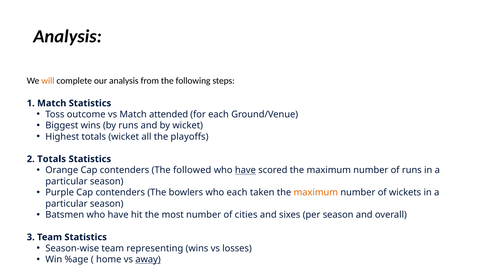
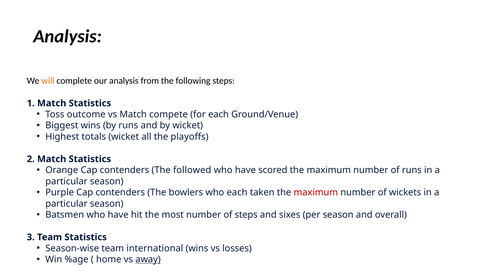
attended: attended -> compete (169, 114)
2 Totals: Totals -> Match (52, 159)
have underline: present -> none (245, 170)
maximum colour: orange -> red (316, 193)
of cities: cities -> steps (246, 215)
representing: representing -> international (155, 248)
